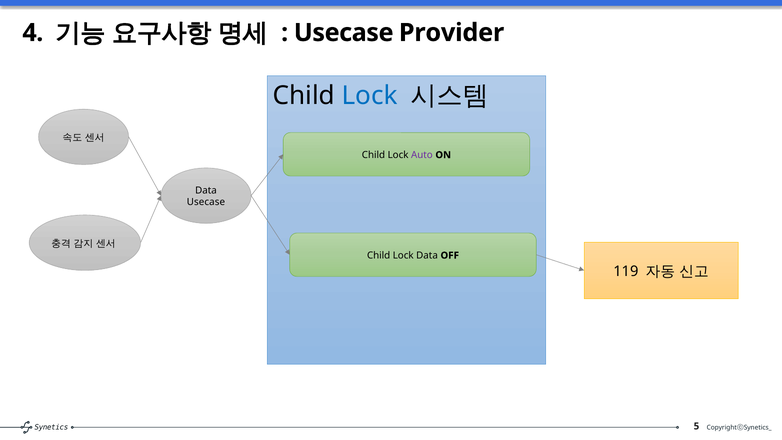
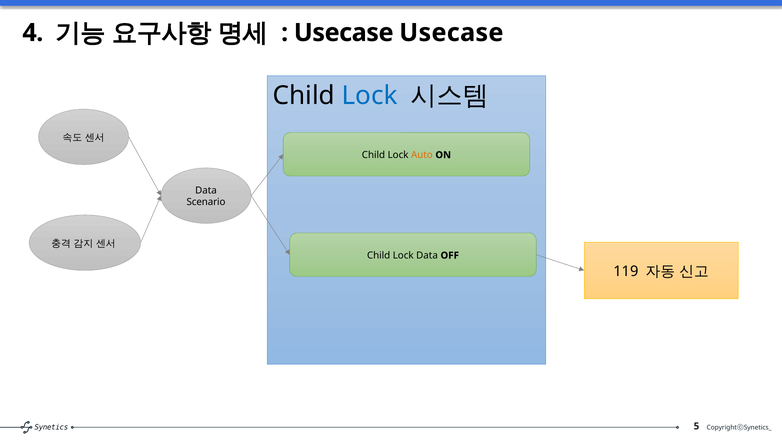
Usecase Provider: Provider -> Usecase (451, 33)
Auto colour: purple -> orange (422, 155)
Usecase: Usecase -> Scenario (206, 202)
